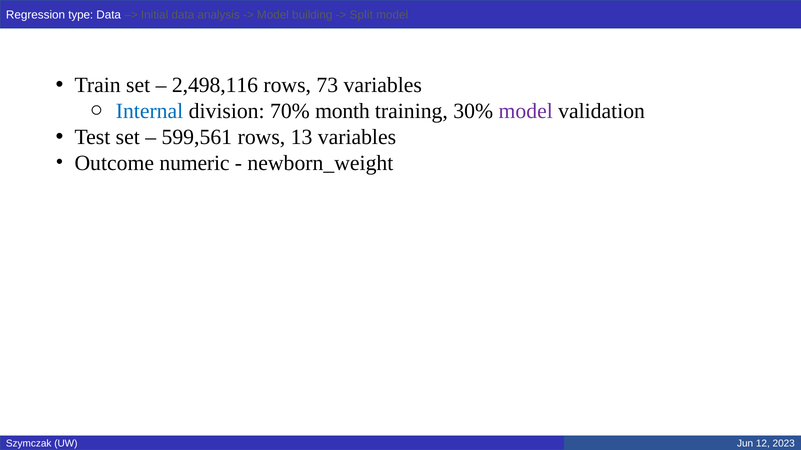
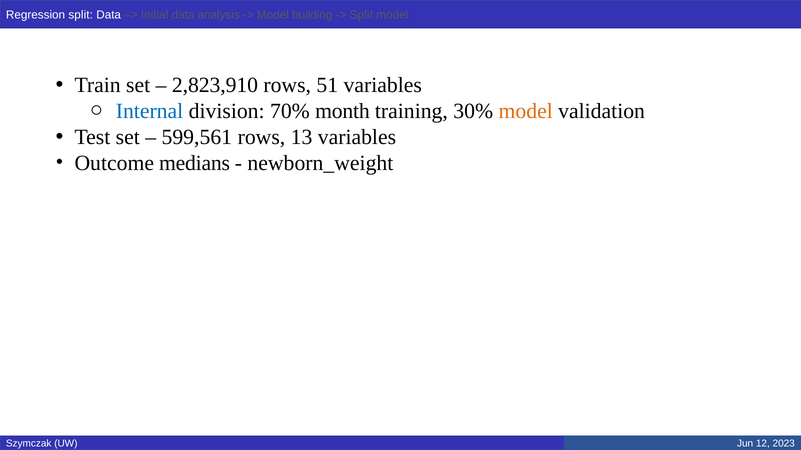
Regression type: type -> split (81, 15)
2,498,116: 2,498,116 -> 2,823,910 (215, 85)
73: 73 -> 51 (327, 85)
model colour: purple -> orange (526, 111)
numeric: numeric -> medians (195, 163)
